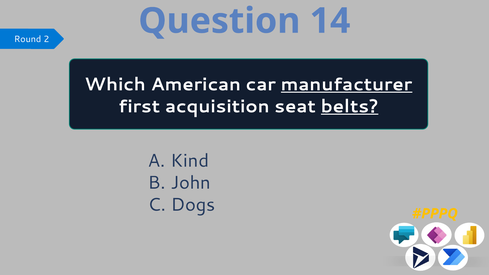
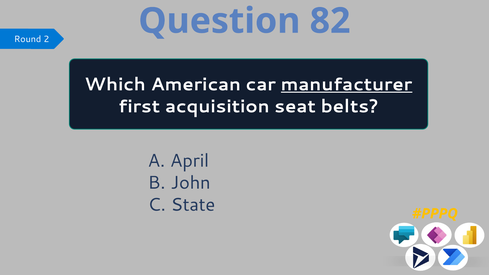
14: 14 -> 82 (330, 21)
belts underline: present -> none (350, 106)
Kind: Kind -> April (190, 161)
Dogs: Dogs -> State (193, 205)
